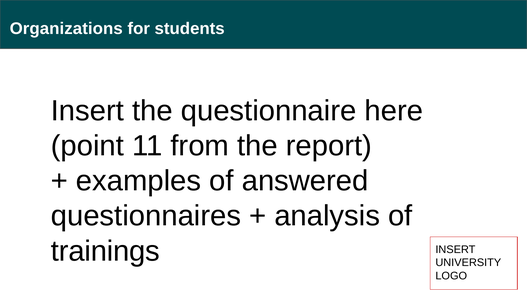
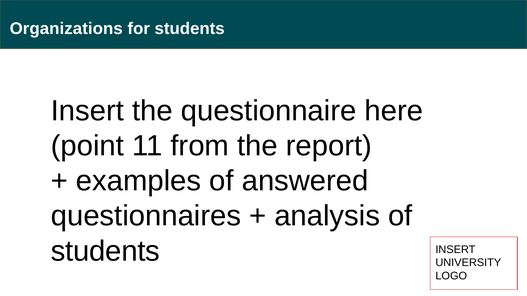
trainings: trainings -> students (105, 251)
